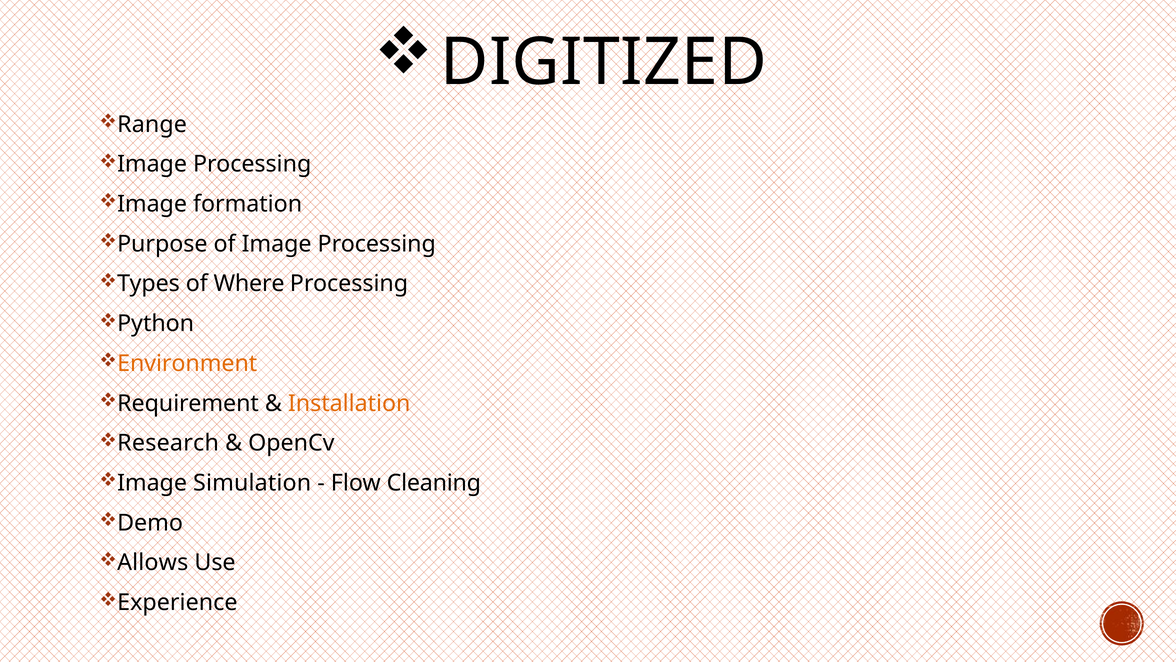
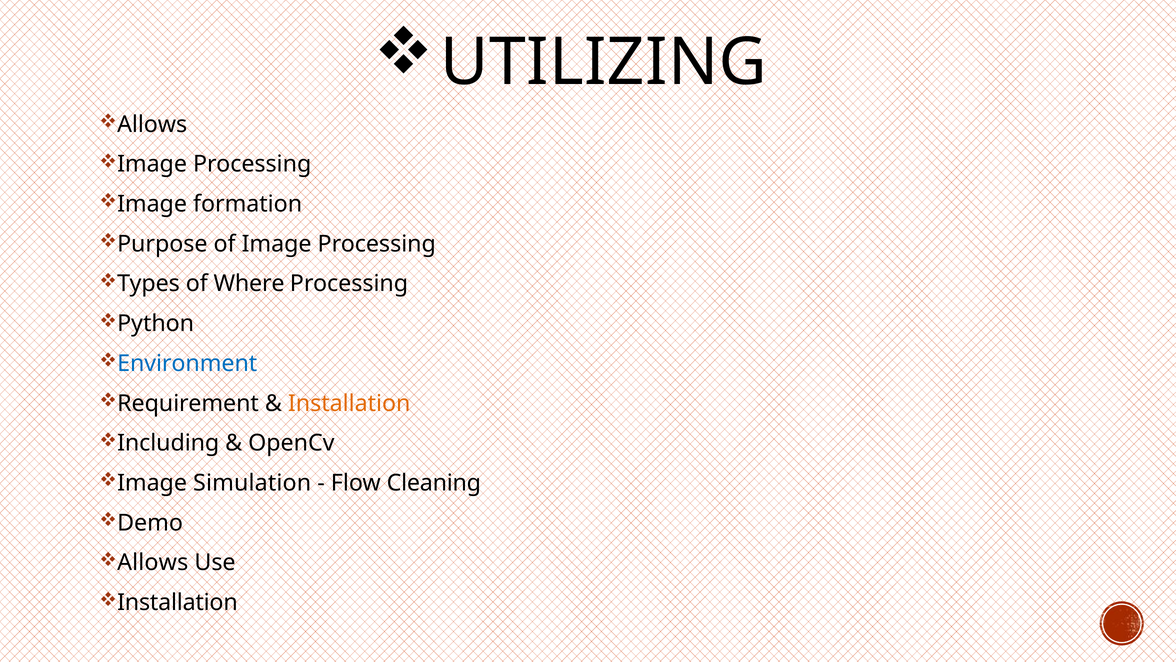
DIGITIZED: DIGITIZED -> UTILIZING (604, 63)
Range: Range -> Allows (152, 124)
Environment colour: orange -> blue (187, 363)
Research: Research -> Including (168, 443)
Experience: Experience -> Installation (177, 602)
